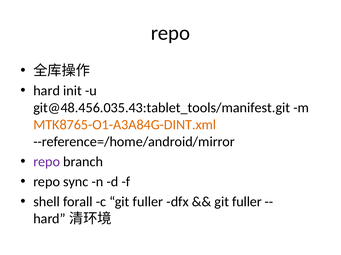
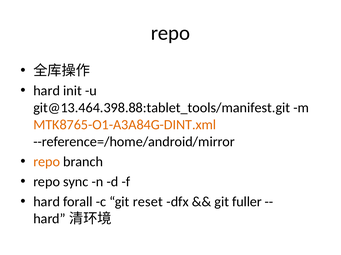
git@48.456.035.43:tablet_tools/manifest.git: git@48.456.035.43:tablet_tools/manifest.git -> git@13.464.398.88:tablet_tools/manifest.git (162, 108)
repo colour: purple -> orange (47, 162)
shell: shell -> hard (47, 202)
c git fuller: fuller -> reset (148, 202)
